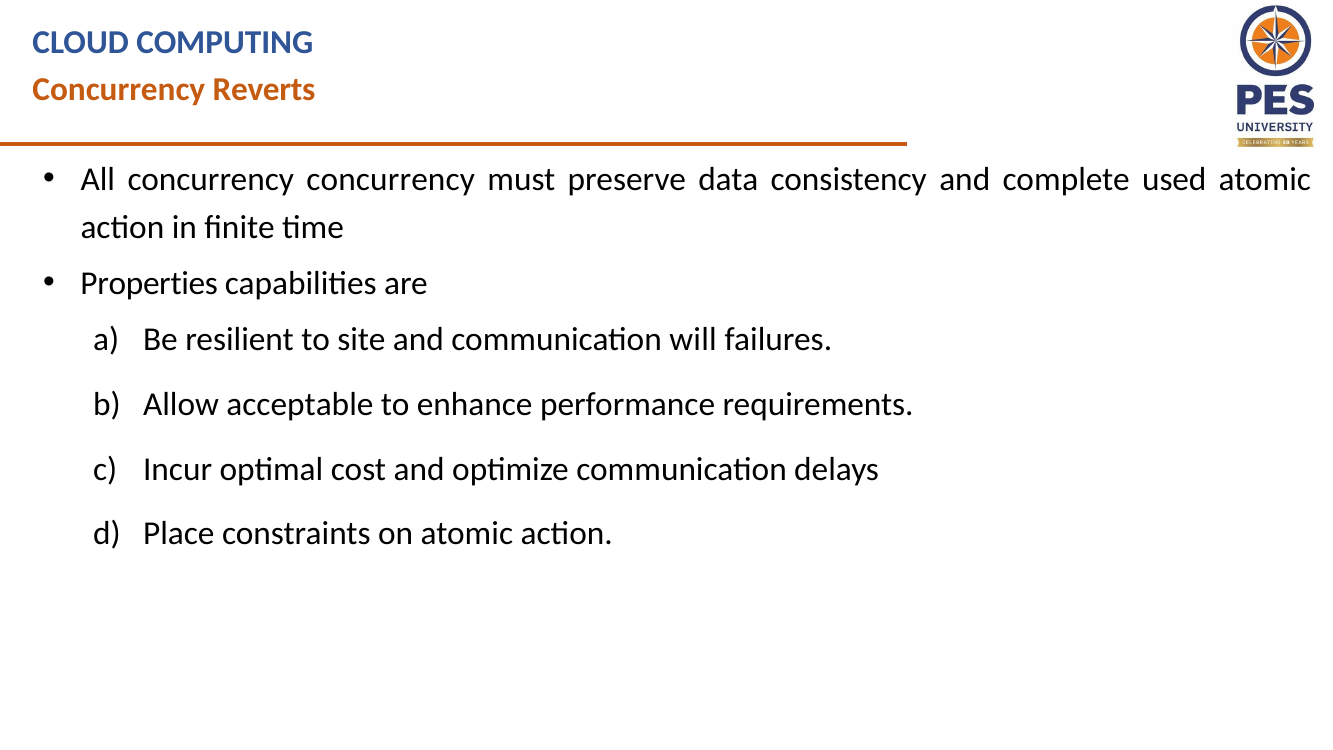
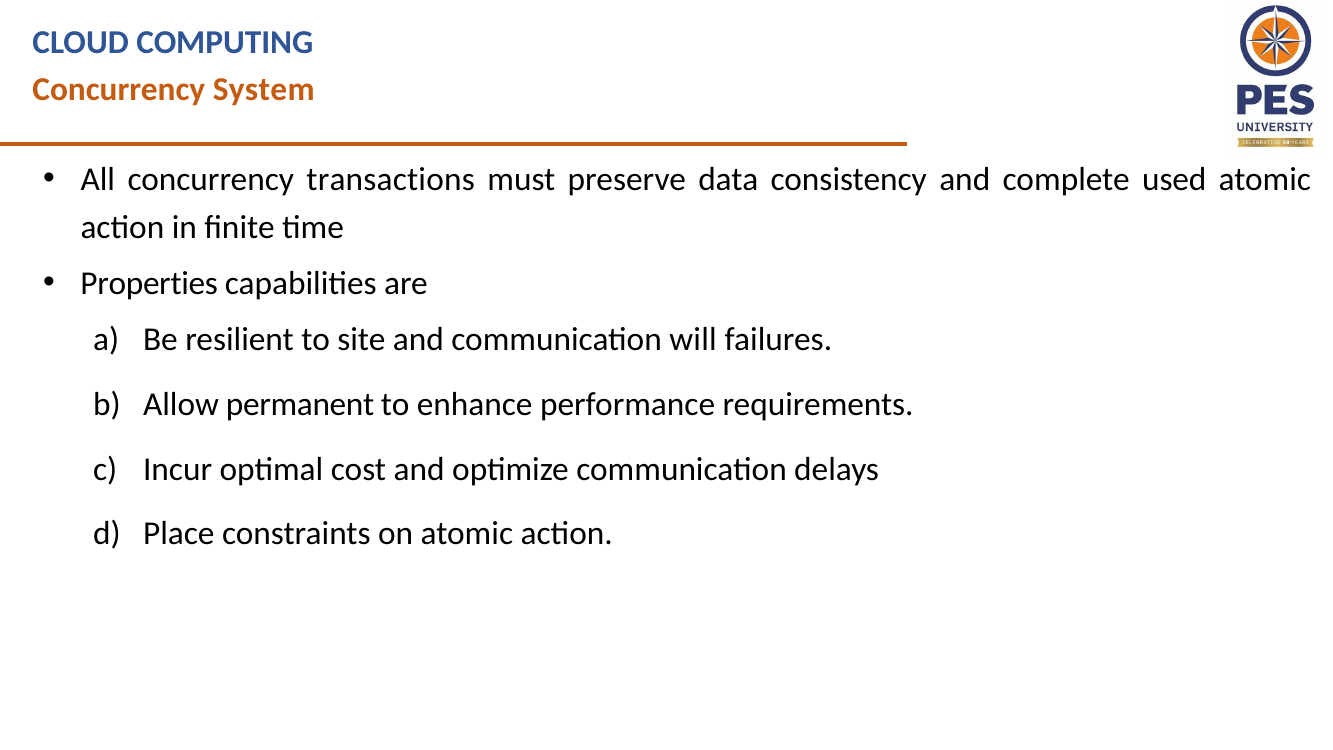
Reverts: Reverts -> System (264, 89)
concurrency concurrency: concurrency -> transactions (391, 179)
acceptable: acceptable -> permanent (300, 404)
